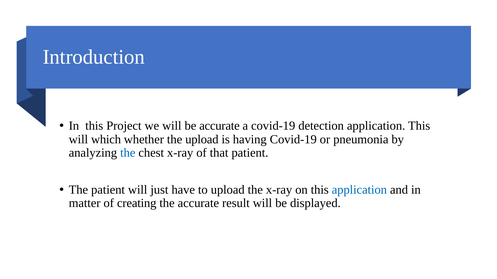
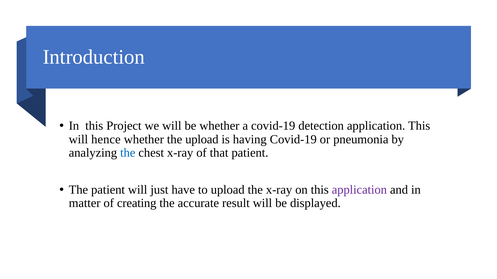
be accurate: accurate -> whether (219, 126)
which: which -> hence (106, 140)
application colour: blue -> purple (359, 190)
